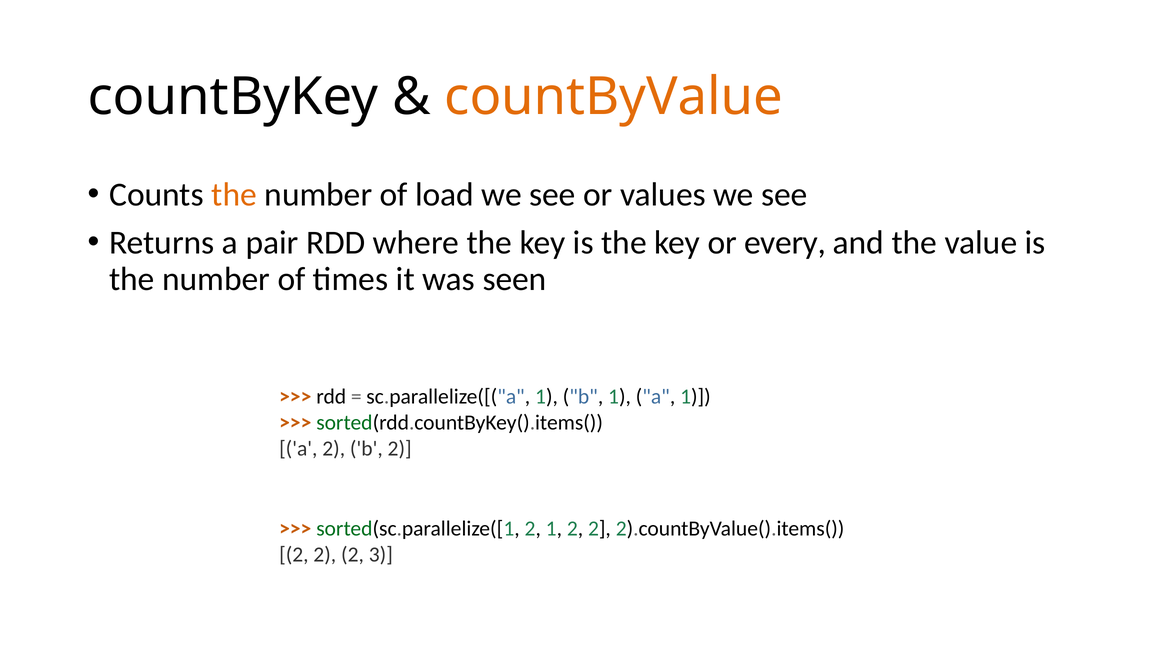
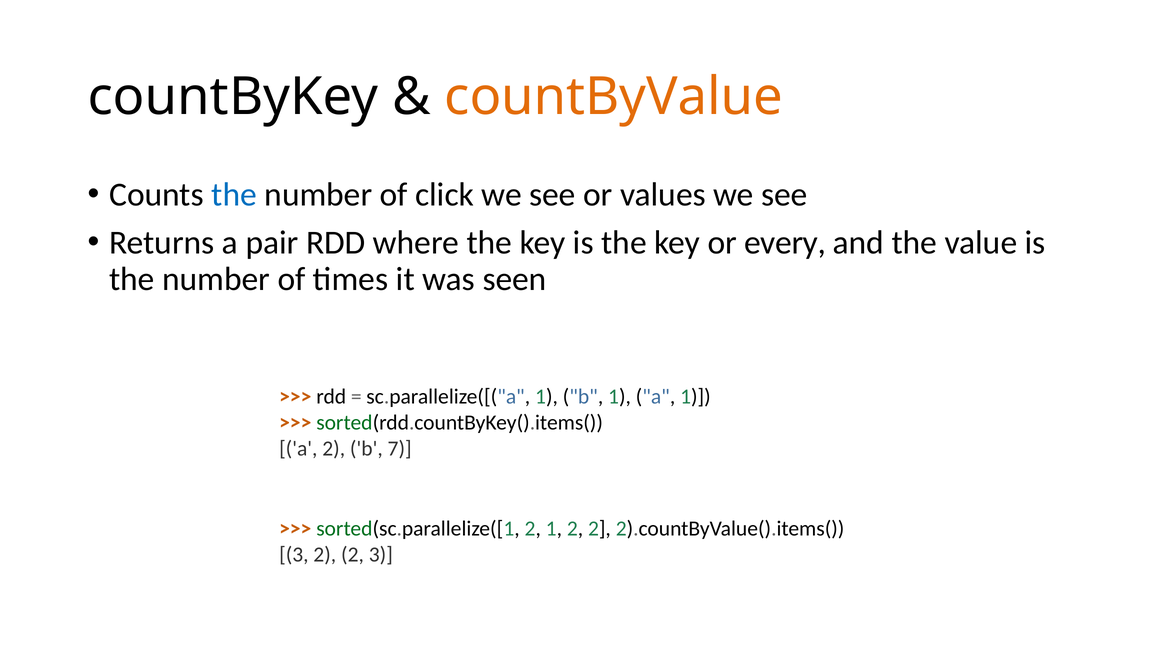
the colour: orange -> blue (234, 194)
load: load -> click (445, 194)
b 2: 2 -> 7 (400, 448)
2: 2 -> 3 (294, 555)
